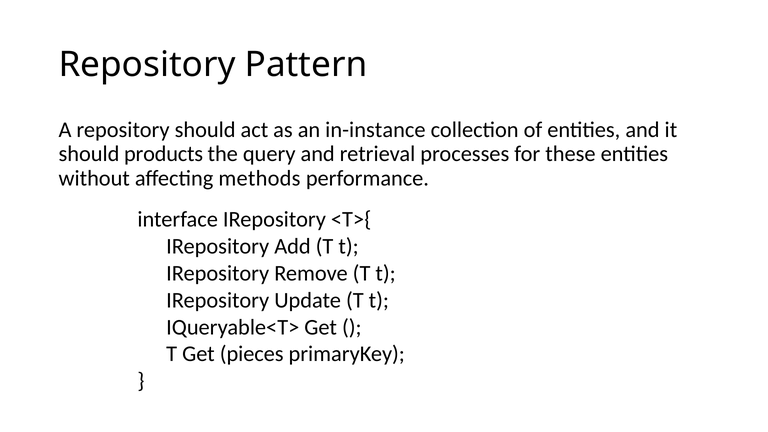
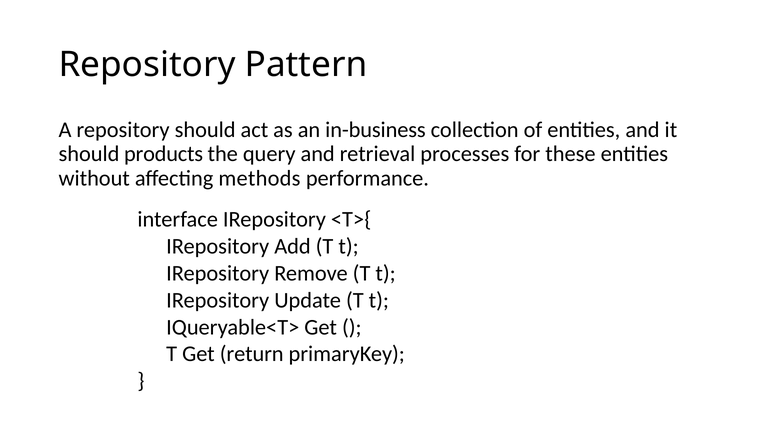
in-instance: in-instance -> in-business (375, 130)
pieces: pieces -> return (252, 354)
